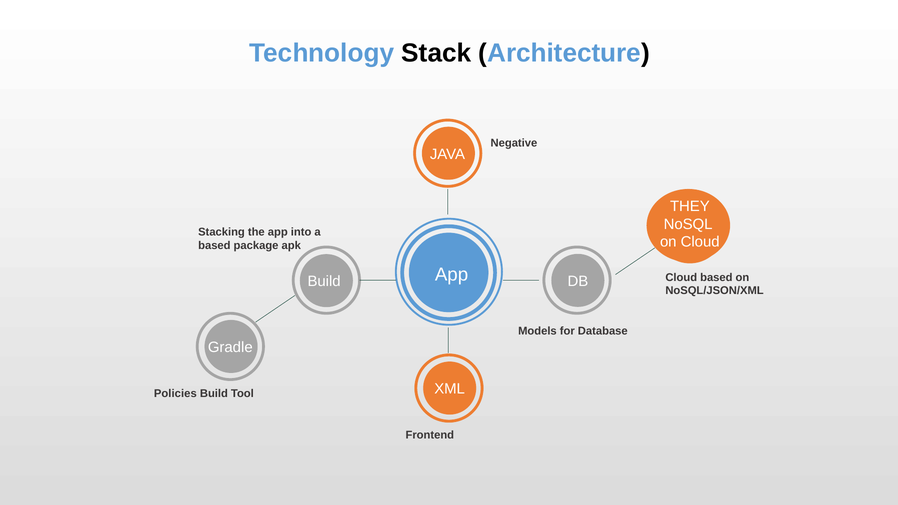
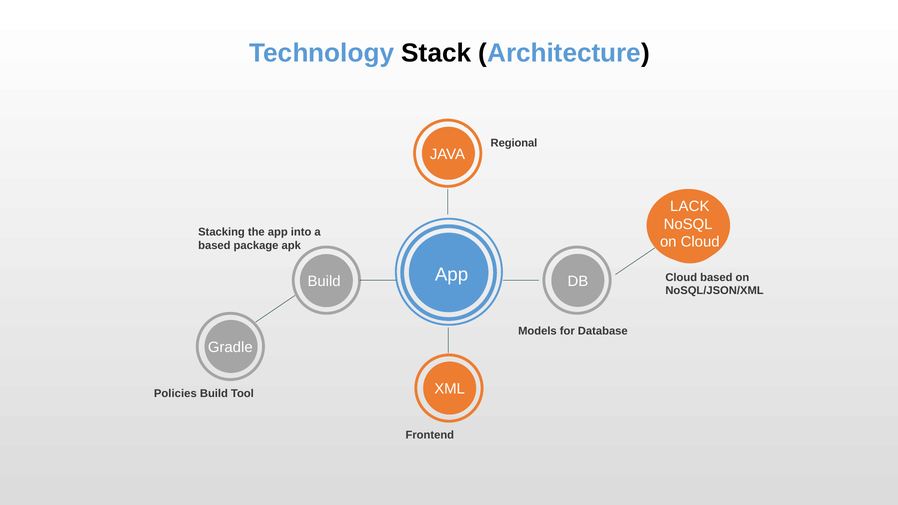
Negative: Negative -> Regional (514, 143)
THEY: THEY -> LACK (690, 206)
